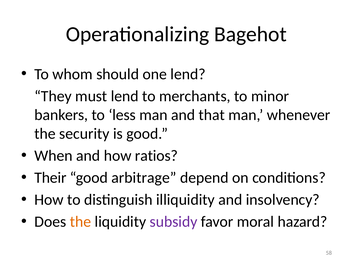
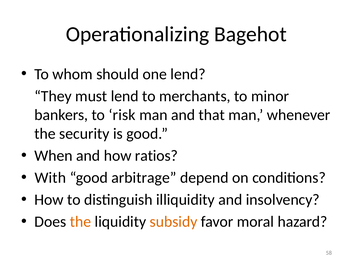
less: less -> risk (122, 115)
Their: Their -> With (50, 178)
subsidy colour: purple -> orange (174, 222)
